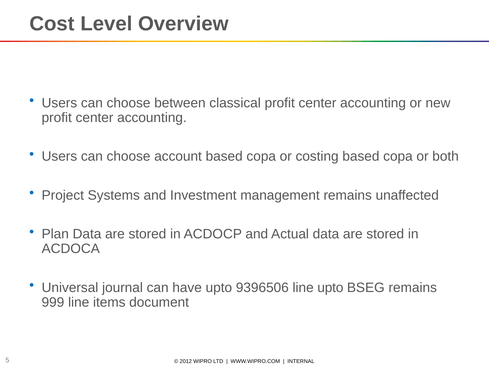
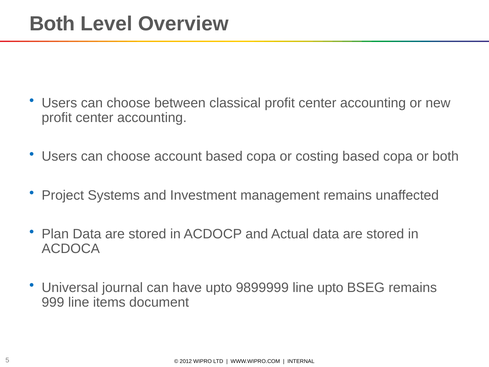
Cost: Cost -> Both (52, 24)
9396506: 9396506 -> 9899999 (262, 287)
